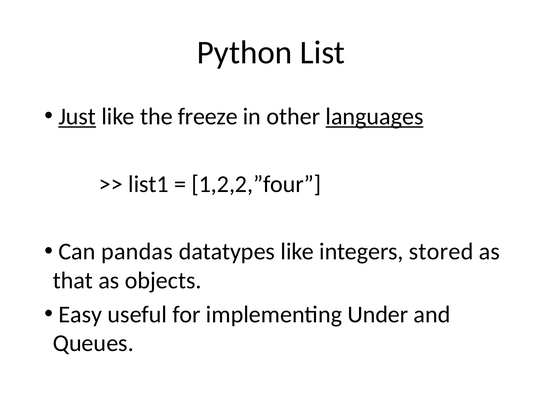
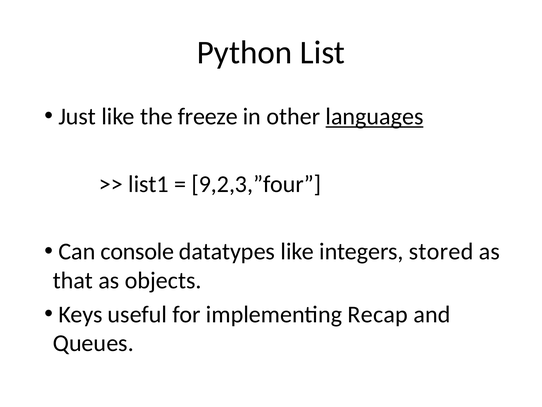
Just underline: present -> none (77, 116)
1,2,2,”four: 1,2,2,”four -> 9,2,3,”four (256, 184)
pandas: pandas -> console (137, 251)
Easy: Easy -> Keys (80, 314)
Under: Under -> Recap (378, 314)
